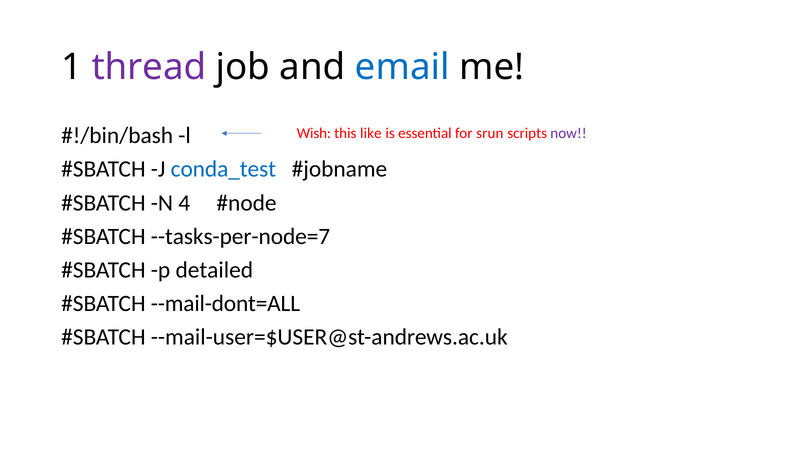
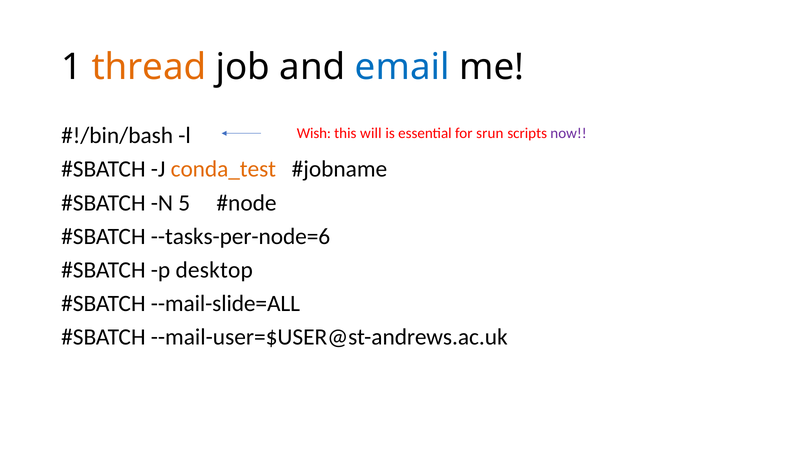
thread colour: purple -> orange (149, 67)
like: like -> will (371, 133)
conda_test colour: blue -> orange (223, 169)
4: 4 -> 5 (184, 203)
--tasks-per-node=7: --tasks-per-node=7 -> --tasks-per-node=6 (241, 236)
detailed: detailed -> desktop (214, 270)
--mail-dont=ALL: --mail-dont=ALL -> --mail-slide=ALL (225, 304)
